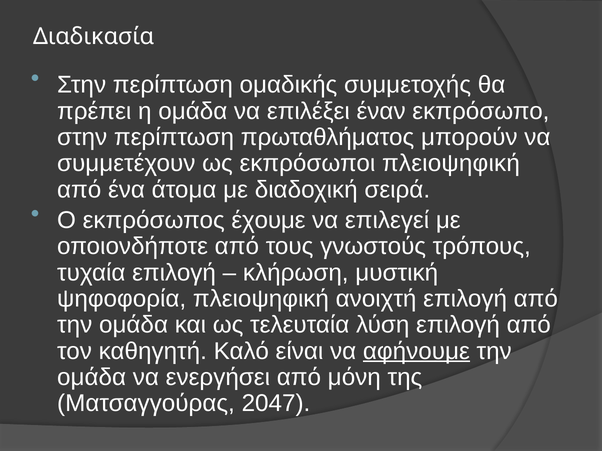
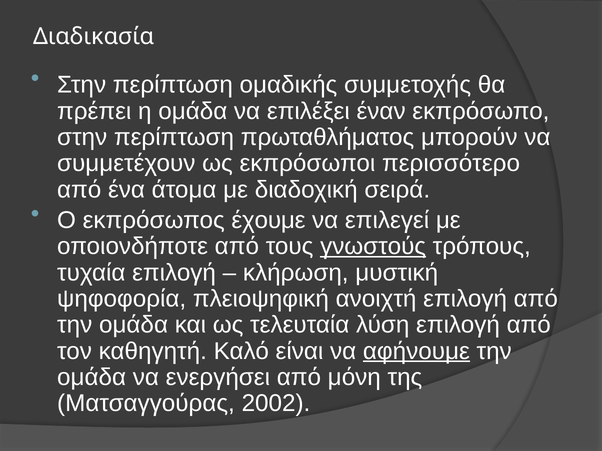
εκπρόσωποι πλειοψηφική: πλειοψηφική -> περισσότερο (451, 164)
γνωστούς underline: none -> present (373, 247)
2047: 2047 -> 2002 (276, 404)
